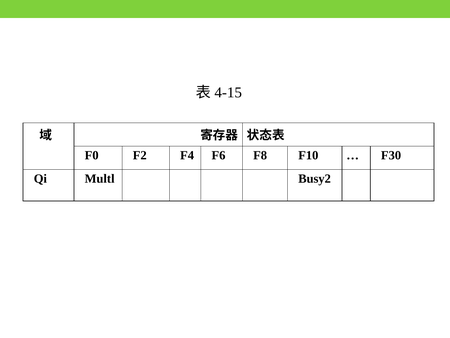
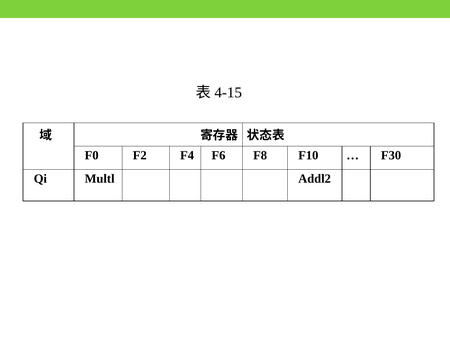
Busy2: Busy2 -> Addl2 (315, 179)
